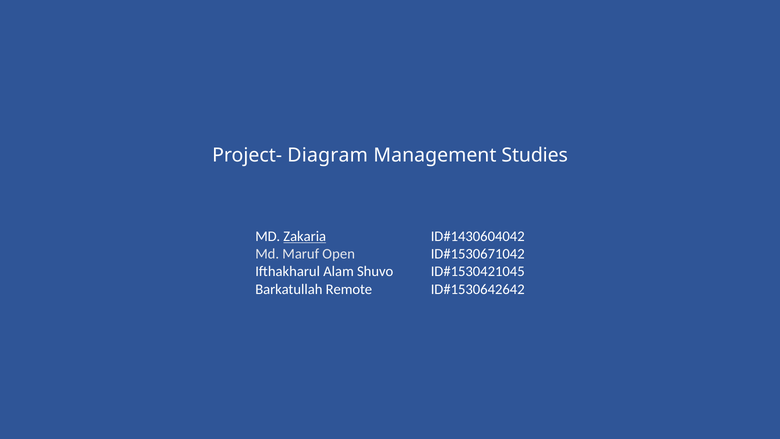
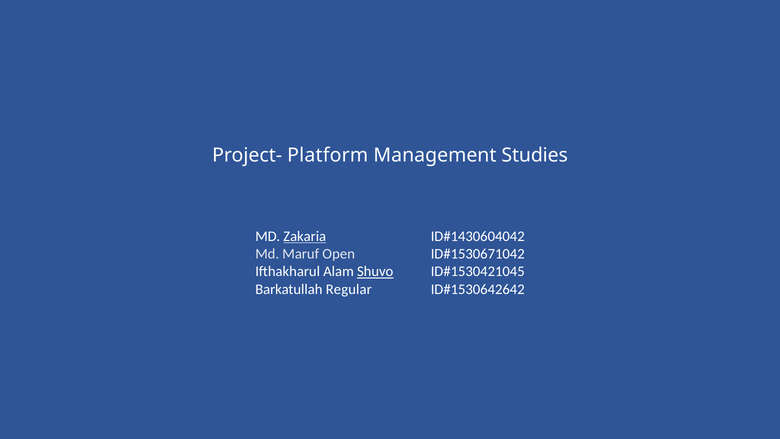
Diagram: Diagram -> Platform (328, 155)
Shuvo underline: none -> present (375, 271)
Remote: Remote -> Regular (349, 289)
